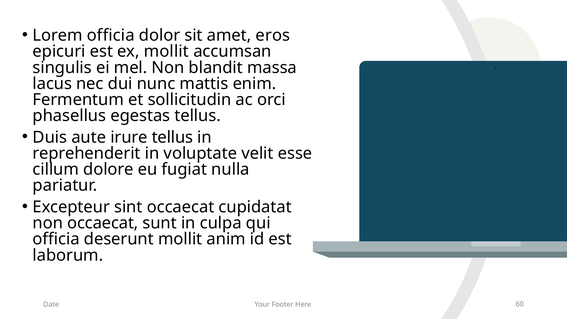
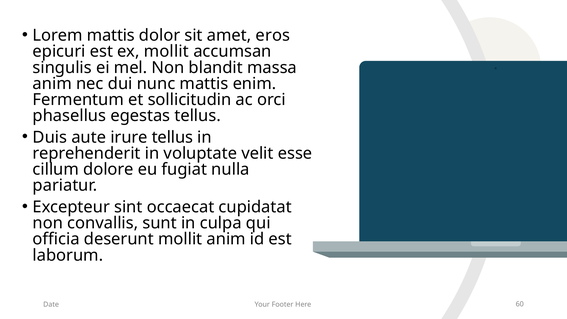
Lorem officia: officia -> mattis (111, 35)
lacus: lacus -> anim (52, 84)
non occaecat: occaecat -> convallis (103, 223)
